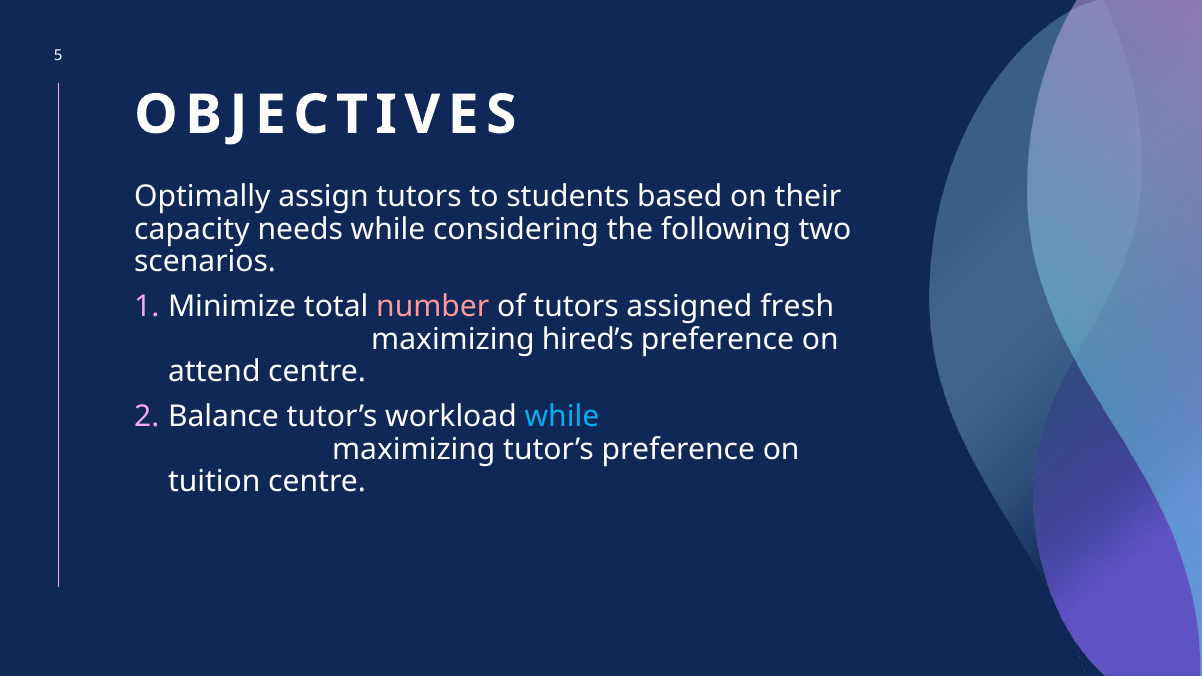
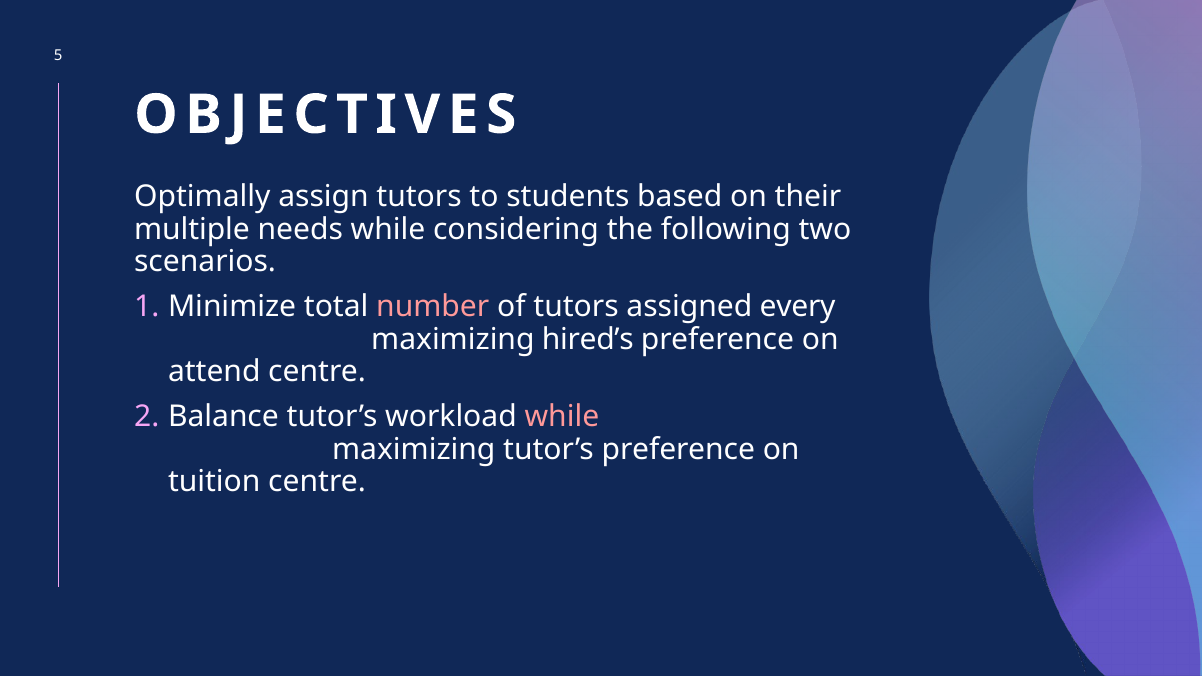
capacity: capacity -> multiple (192, 230)
fresh: fresh -> every (798, 307)
while colour: light blue -> pink (562, 417)
